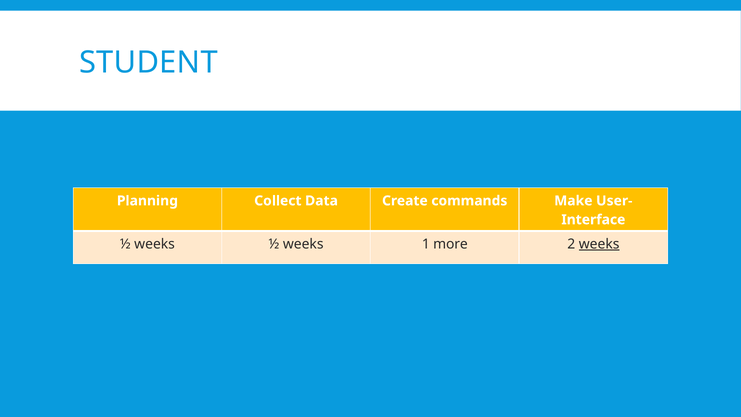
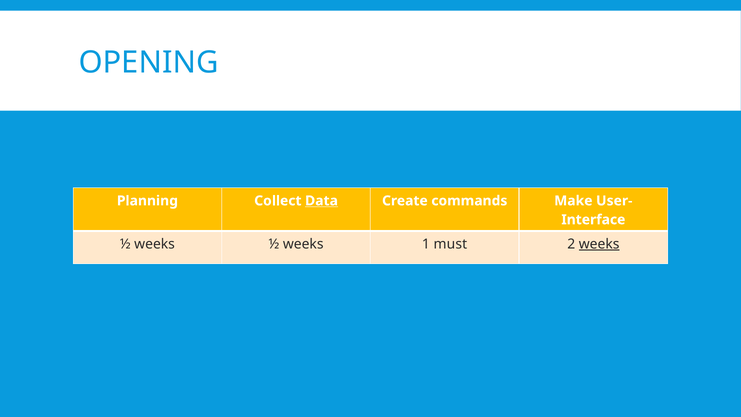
STUDENT: STUDENT -> OPENING (149, 62)
Data underline: none -> present (321, 201)
more: more -> must (450, 244)
